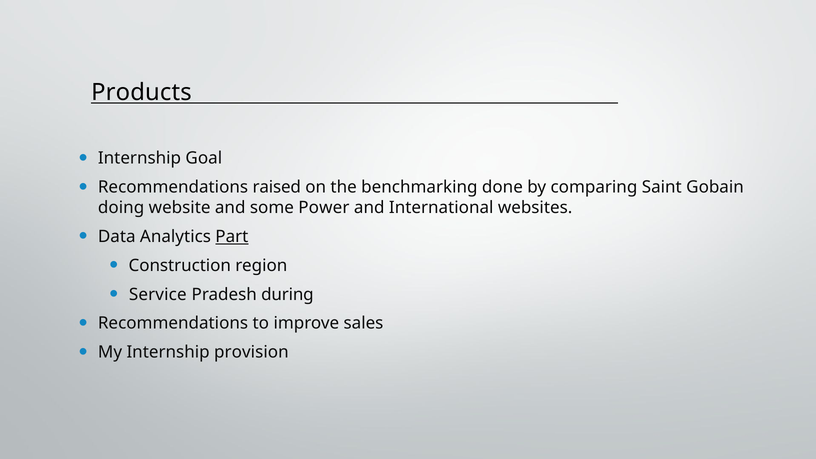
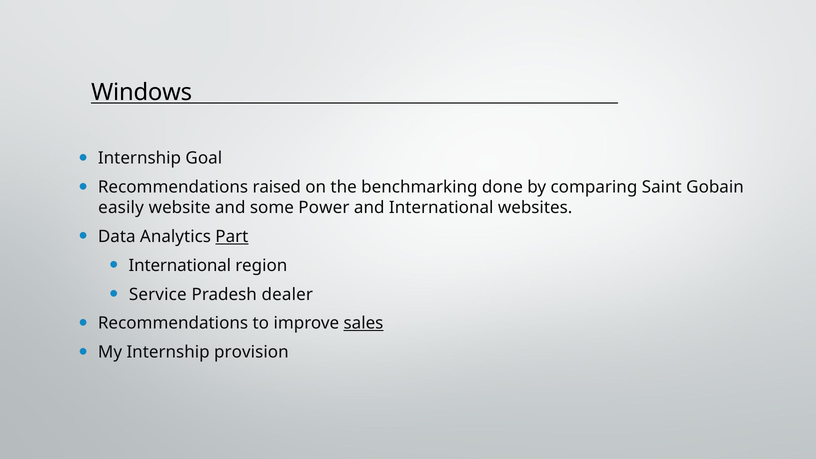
Products: Products -> Windows (142, 92)
doing: doing -> easily (121, 208)
Construction: Construction -> International (180, 266)
during: during -> dealer (287, 294)
sales underline: none -> present (363, 323)
